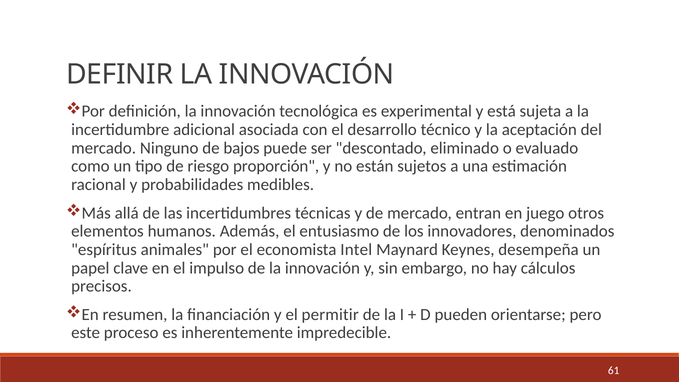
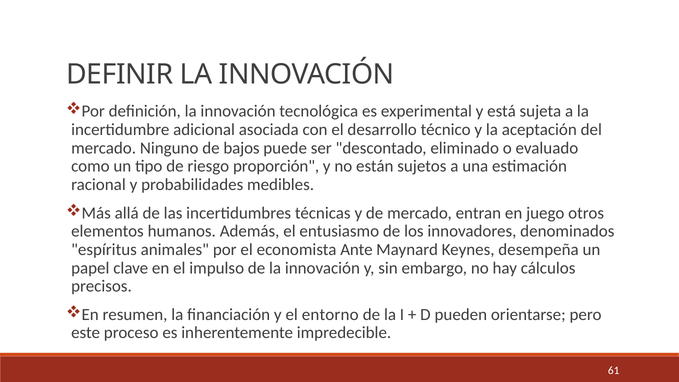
Intel: Intel -> Ante (356, 250)
permitir: permitir -> entorno (330, 314)
